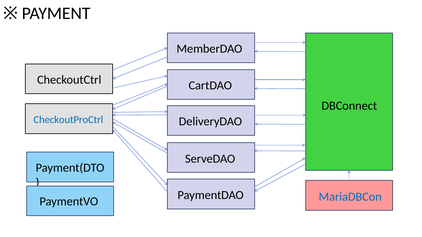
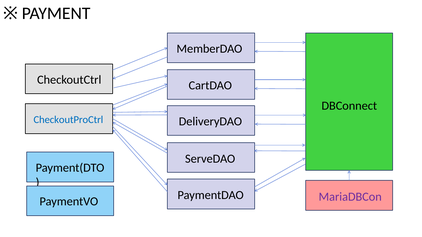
MariaDBCon colour: blue -> purple (350, 197)
